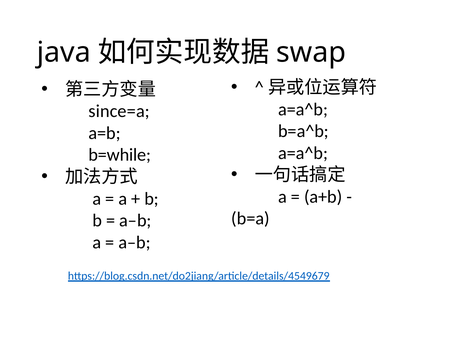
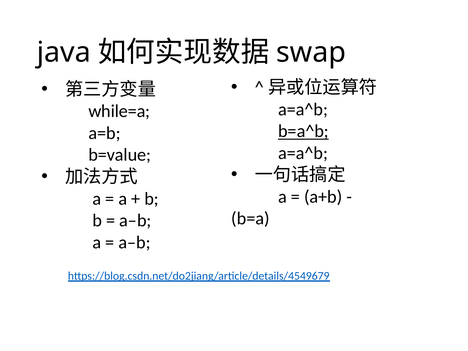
since=a: since=a -> while=a (119, 111)
b=a^b underline: none -> present (303, 131)
b=while: b=while -> b=value (120, 155)
